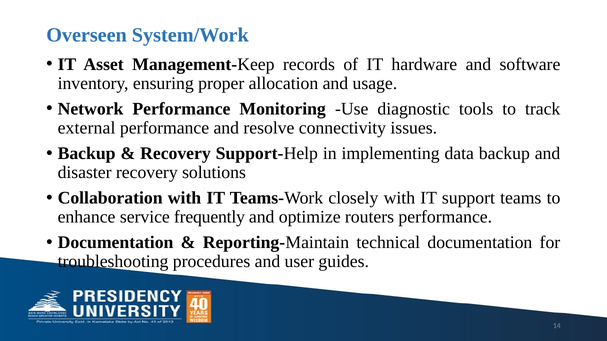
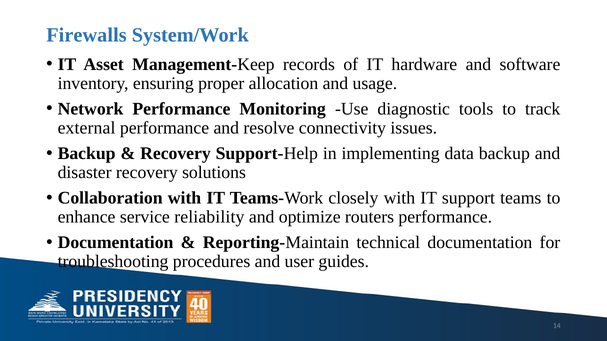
Overseen: Overseen -> Firewalls (86, 35)
frequently: frequently -> reliability (209, 217)
